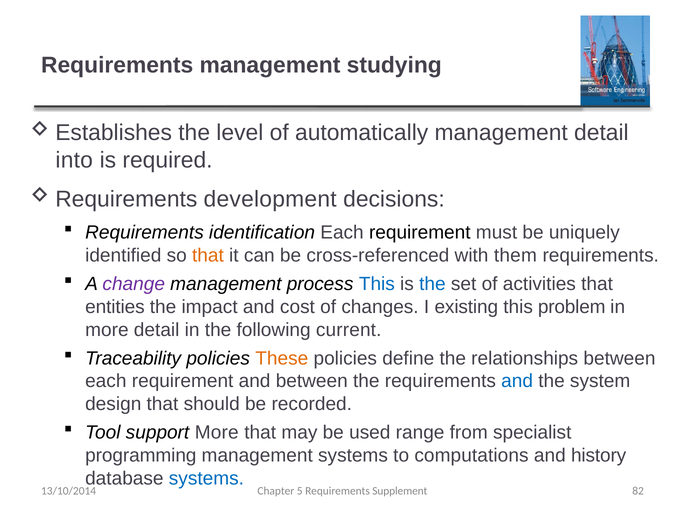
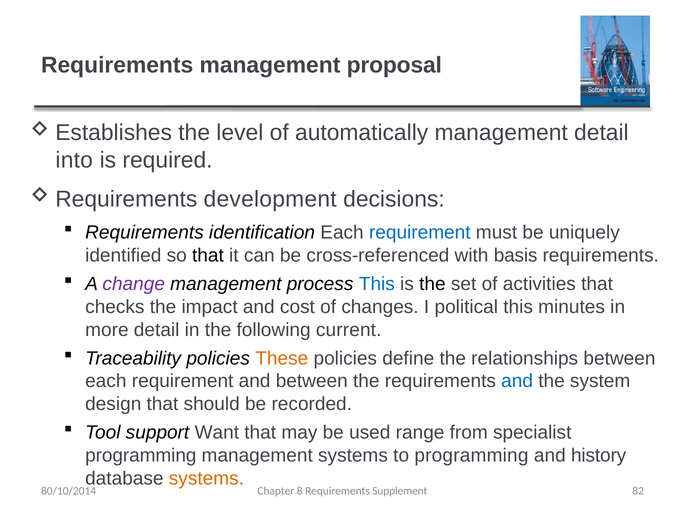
studying: studying -> proposal (394, 65)
requirement colour: black -> blue (420, 232)
that colour: orange -> black (208, 255)
them: them -> basis (516, 255)
the colour: blue -> black (432, 284)
entities: entities -> checks (115, 307)
existing: existing -> political (466, 307)
problem: problem -> minutes (572, 307)
support More: More -> Want (217, 432)
to computations: computations -> programming (471, 455)
systems colour: blue -> orange (206, 478)
13/10/2014: 13/10/2014 -> 80/10/2014 (69, 491)
5: 5 -> 8 (300, 491)
